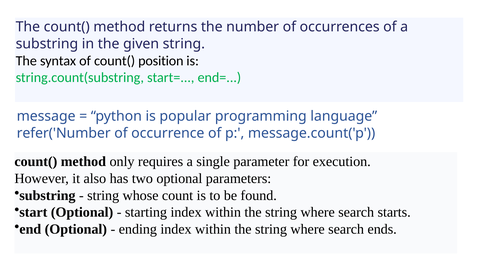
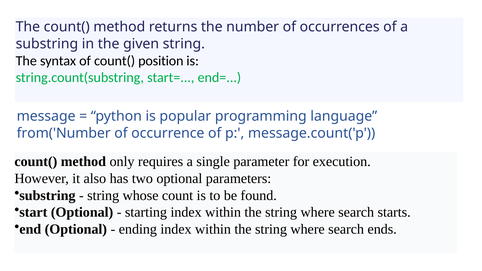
refer('Number: refer('Number -> from('Number (64, 133)
